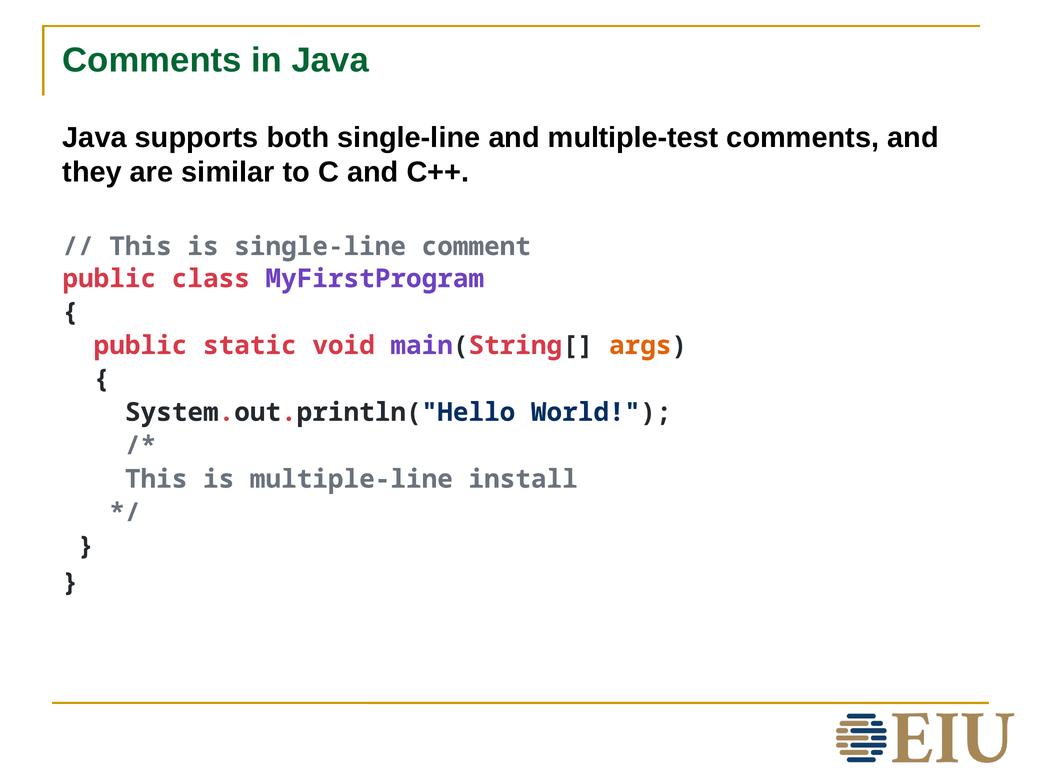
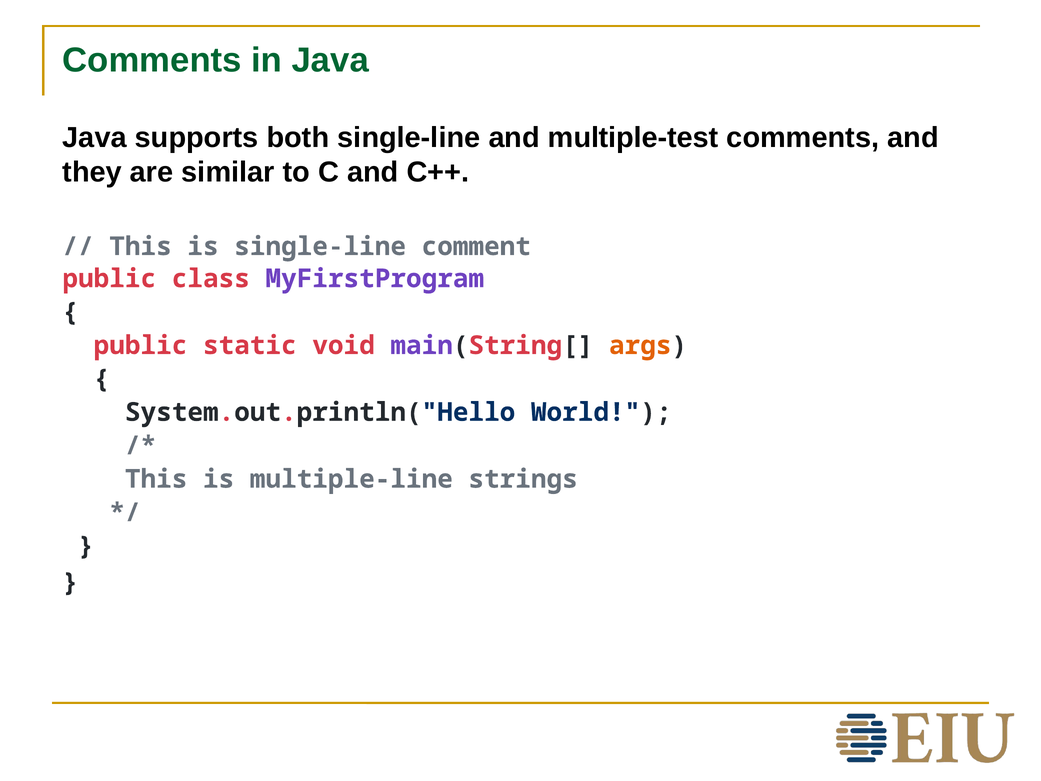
install: install -> strings (523, 479)
